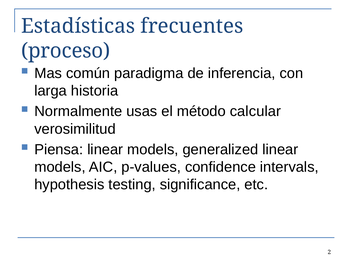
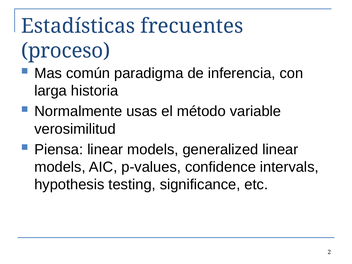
calcular: calcular -> variable (255, 111)
